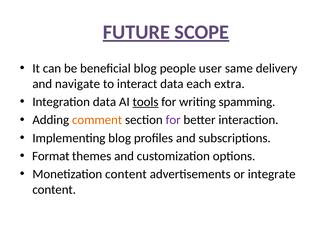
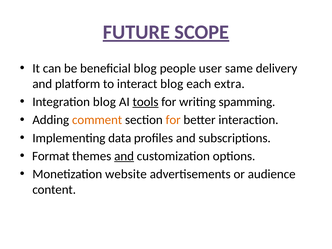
navigate: navigate -> platform (78, 84)
interact data: data -> blog (172, 84)
Integration data: data -> blog (104, 102)
for colour: purple -> orange (173, 120)
Implementing blog: blog -> data (120, 138)
and underline: none -> present (124, 156)
Monetization content: content -> website (126, 174)
integrate: integrate -> audience (272, 174)
